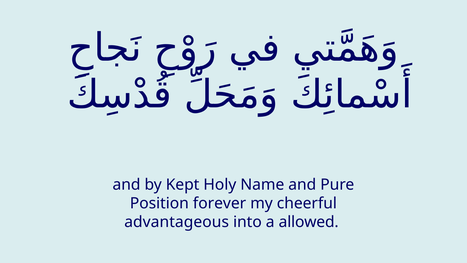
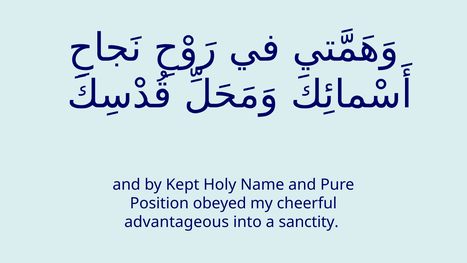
forever: forever -> obeyed (220, 203)
allowed: allowed -> sanctity (309, 222)
